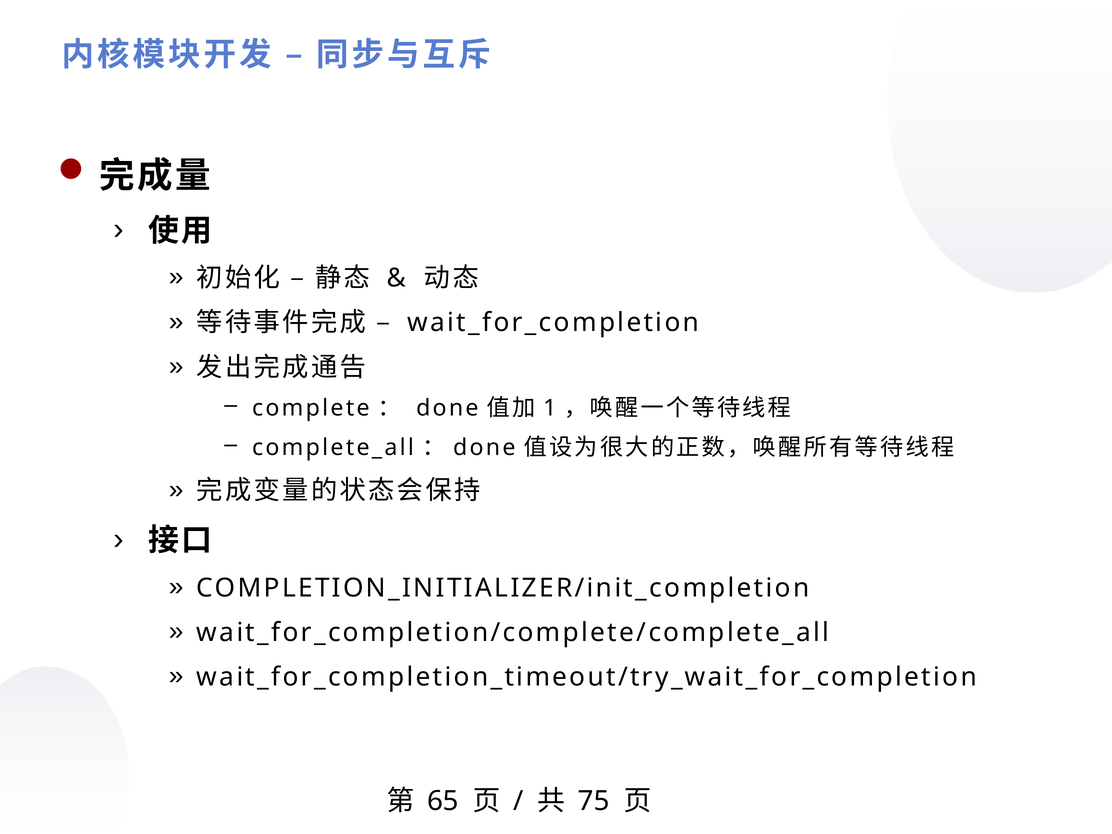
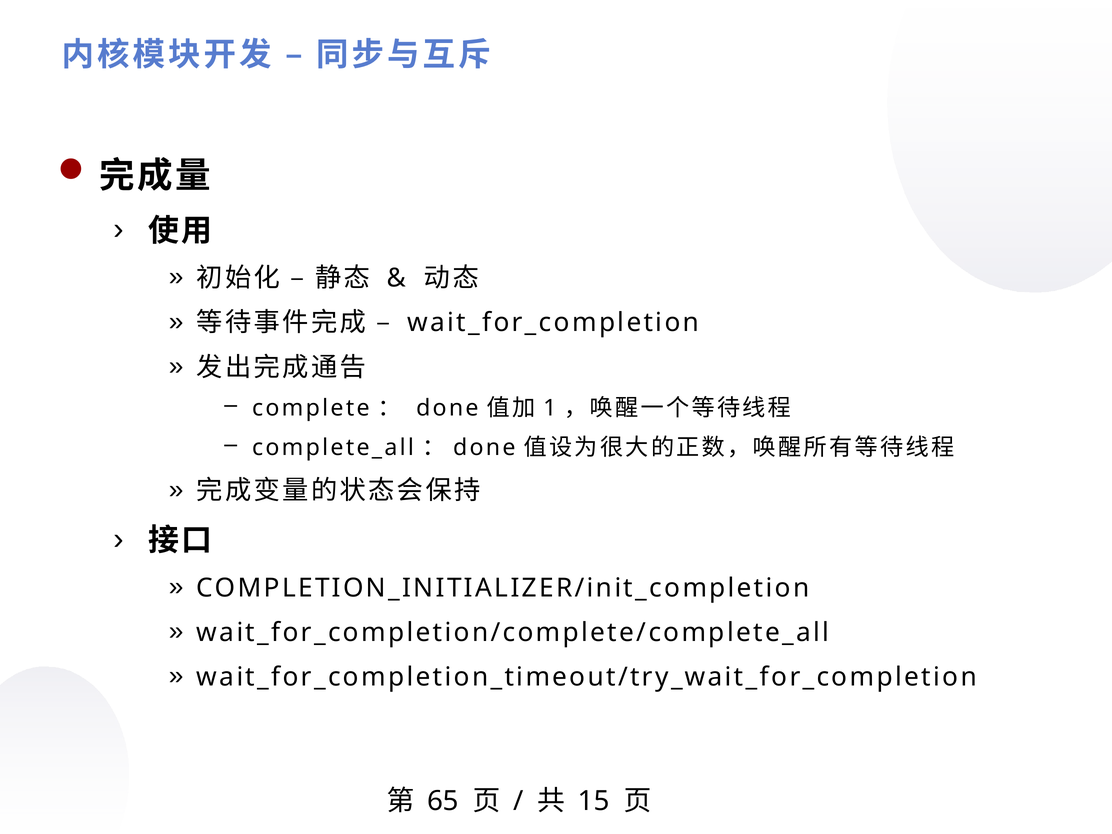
75: 75 -> 15 (594, 801)
